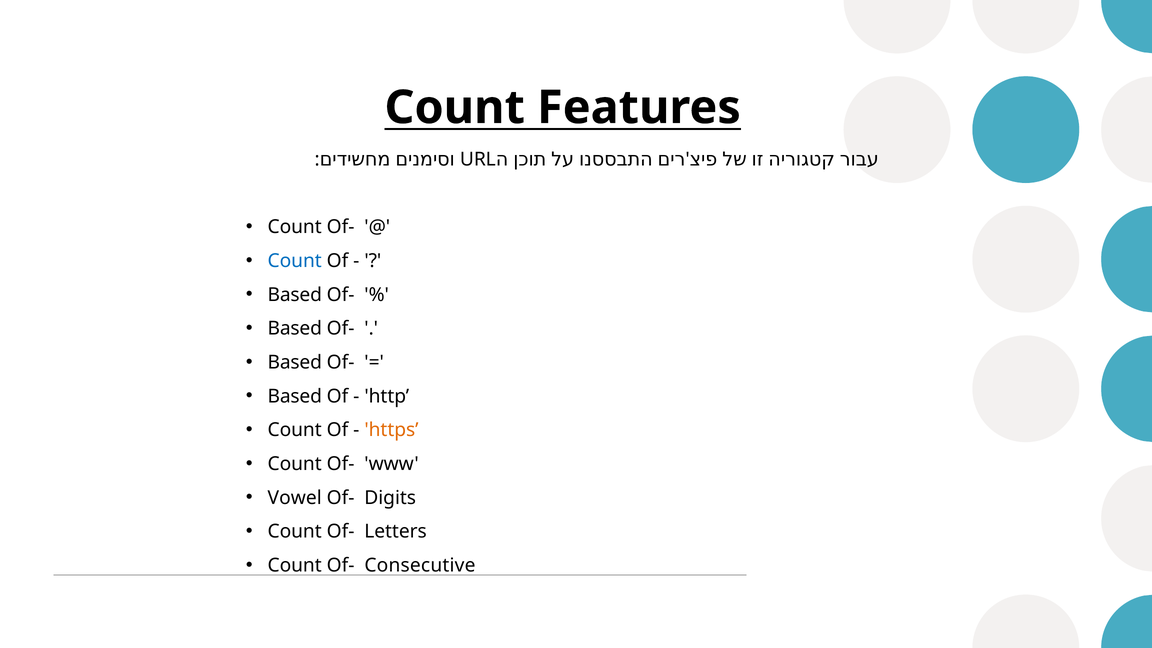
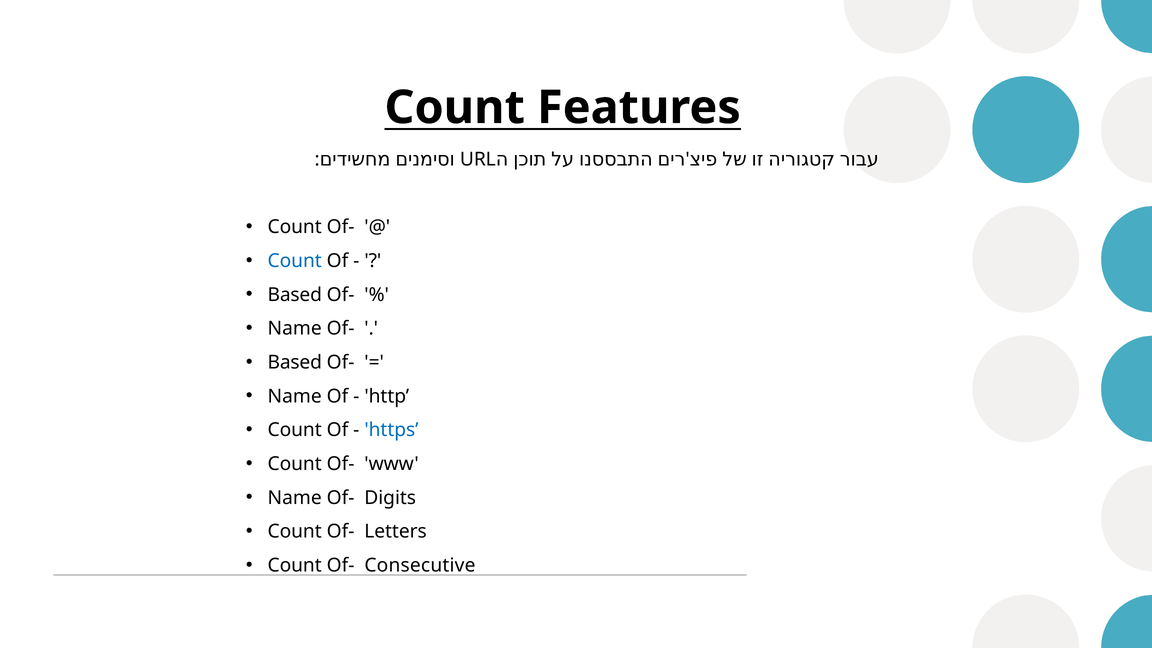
Based: Based -> Name (295, 329)
Based: Based -> Name (295, 396)
https colour: orange -> blue (391, 430)
Vowel: Vowel -> Name (295, 498)
